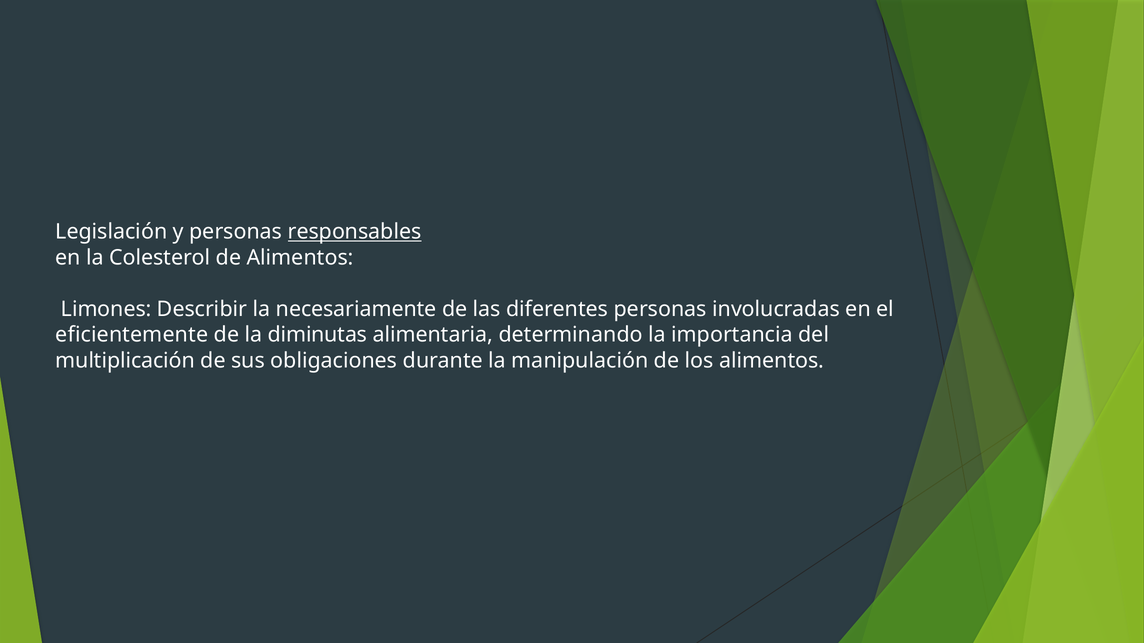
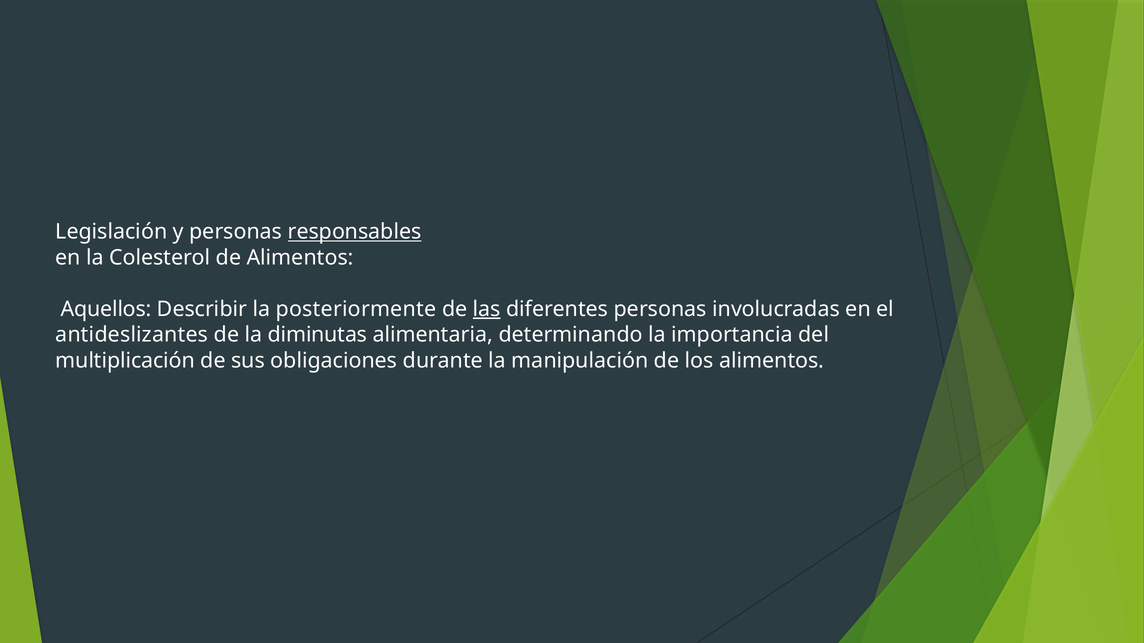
Limones: Limones -> Aquellos (106, 309)
necesariamente: necesariamente -> posteriormente (356, 309)
las underline: none -> present (487, 309)
eficientemente: eficientemente -> antideslizantes (132, 335)
